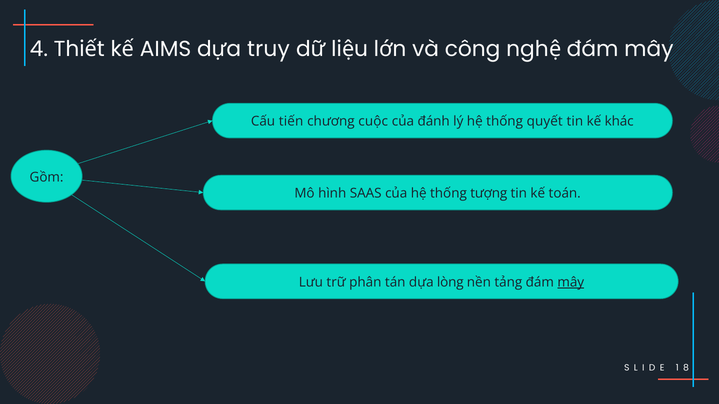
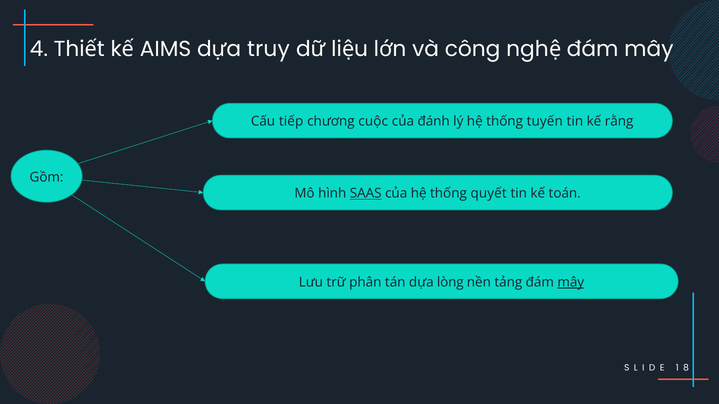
tiến: tiến -> tiếp (291, 122)
quyết: quyết -> tuyến (545, 122)
khác: khác -> rằng (619, 122)
SAAS underline: none -> present (366, 194)
tượng: tượng -> quyết (489, 194)
